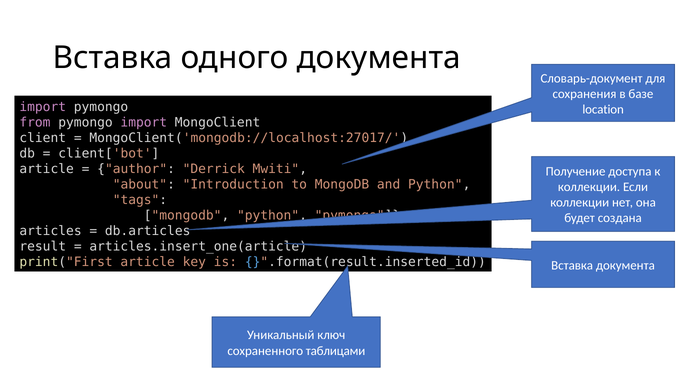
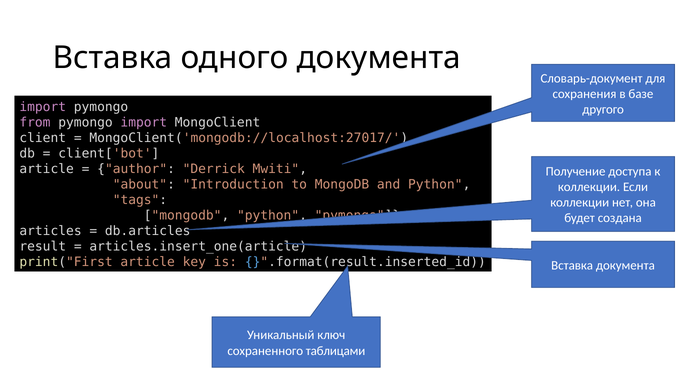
location: location -> другого (603, 109)
